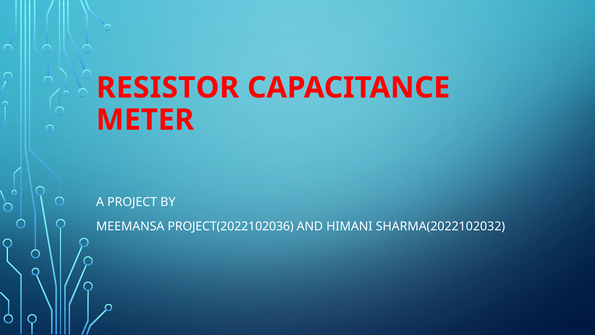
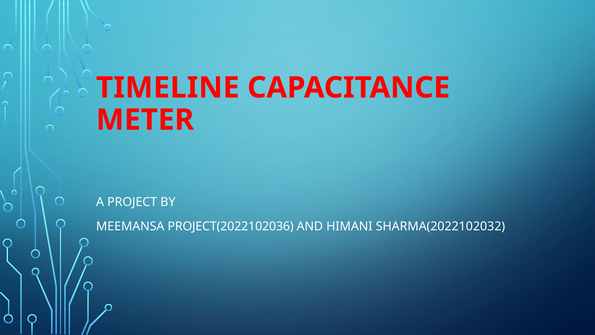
RESISTOR: RESISTOR -> TIMELINE (168, 88)
